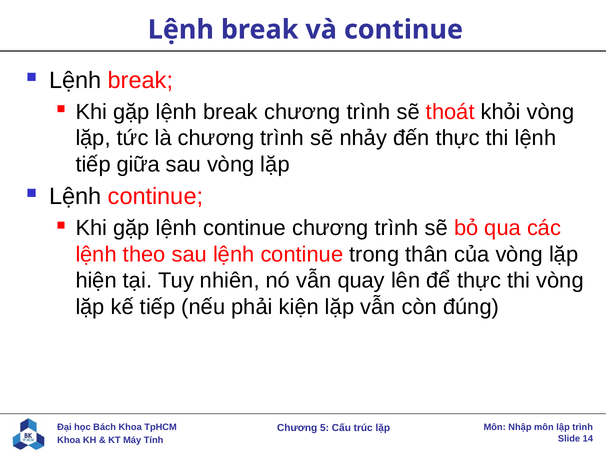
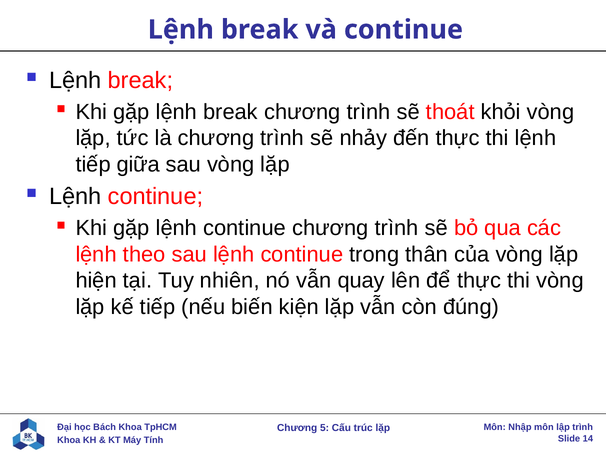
phải: phải -> biến (252, 307)
